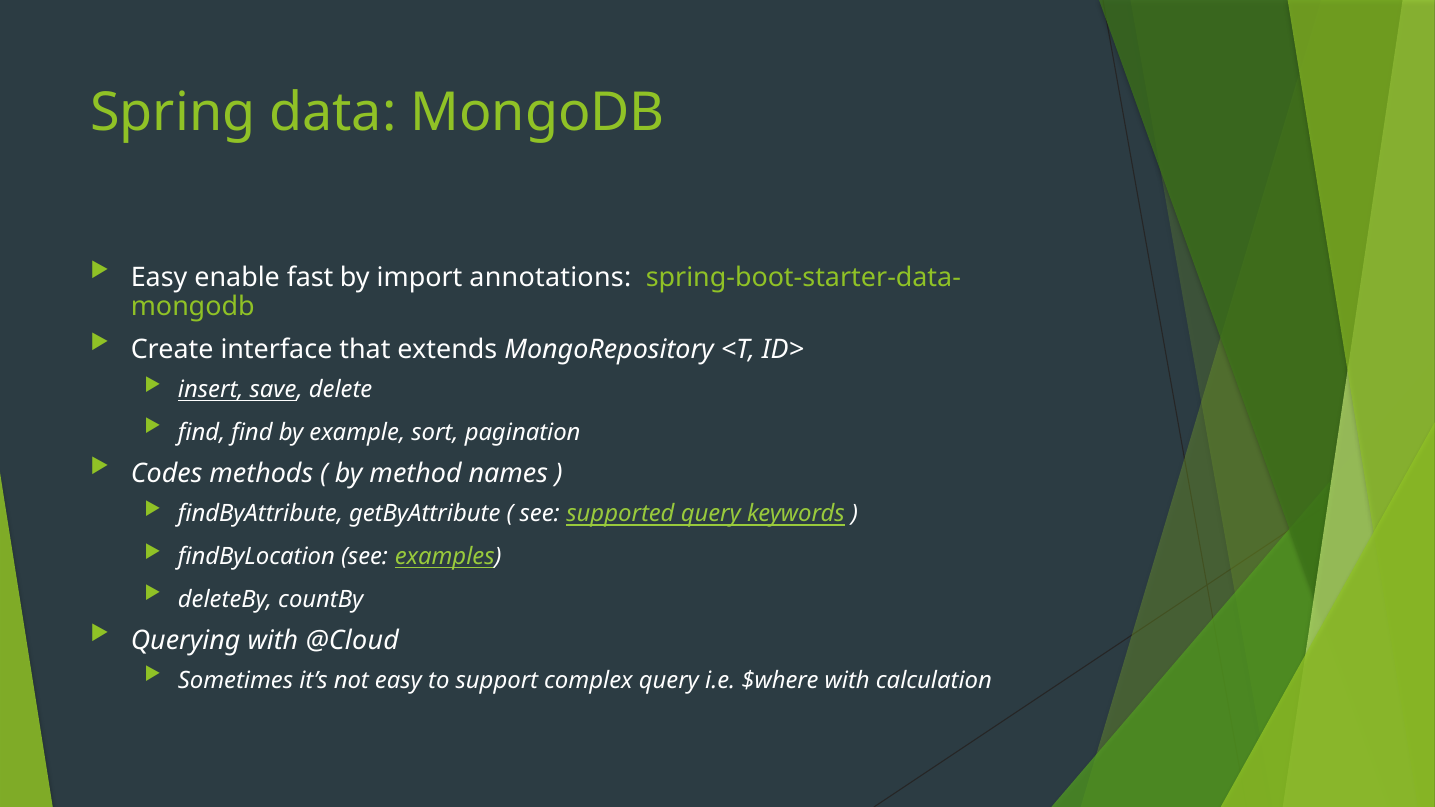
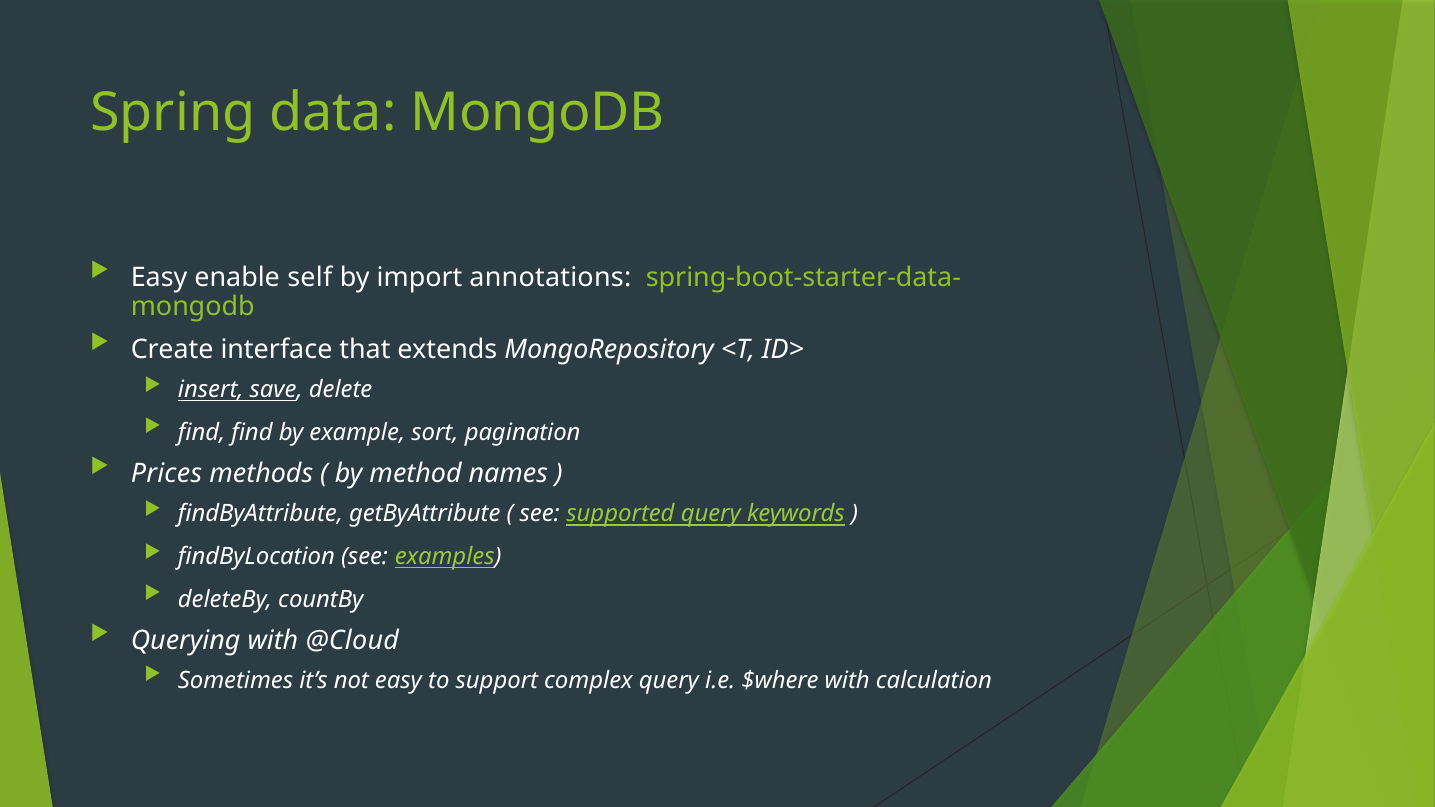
fast: fast -> self (310, 278)
Codes: Codes -> Prices (166, 474)
